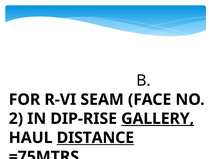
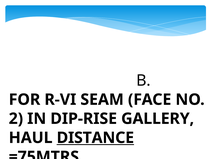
GALLERY underline: present -> none (158, 118)
